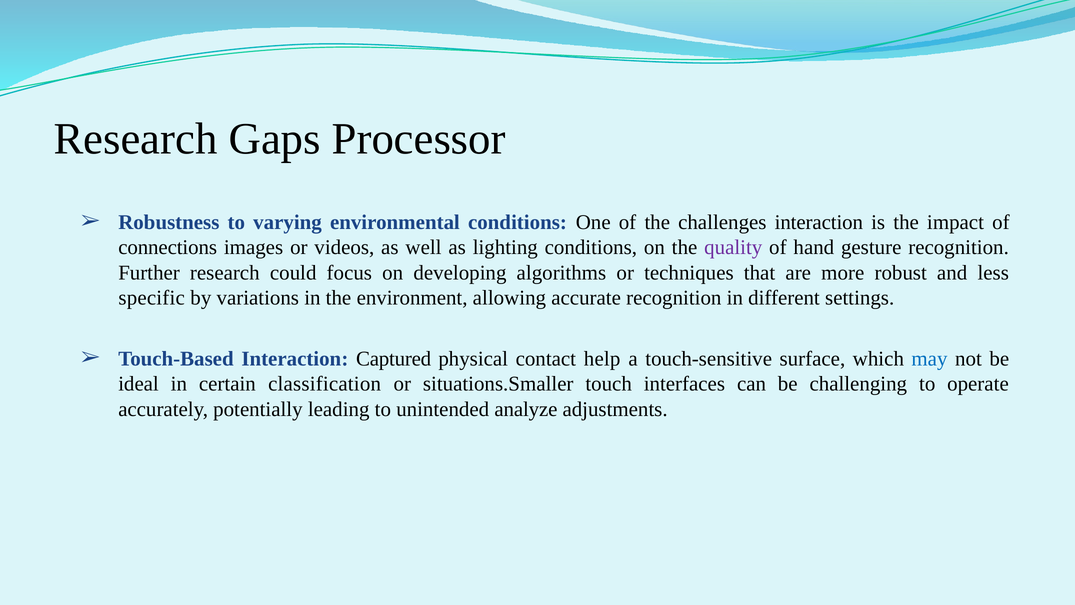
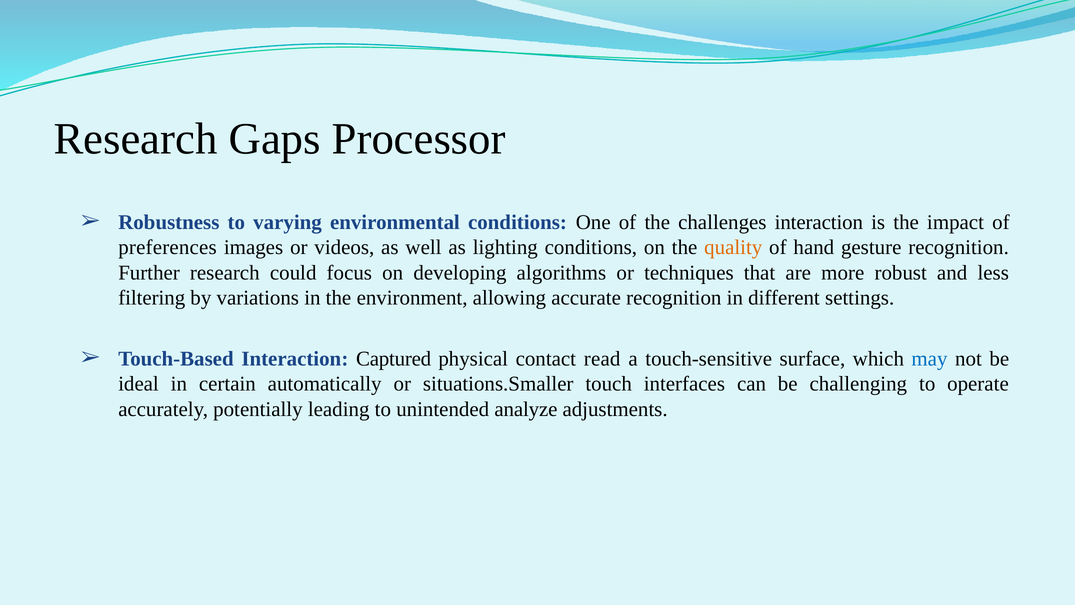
connections: connections -> preferences (167, 247)
quality colour: purple -> orange (733, 247)
specific: specific -> filtering (152, 298)
help: help -> read (602, 359)
classification: classification -> automatically (325, 384)
